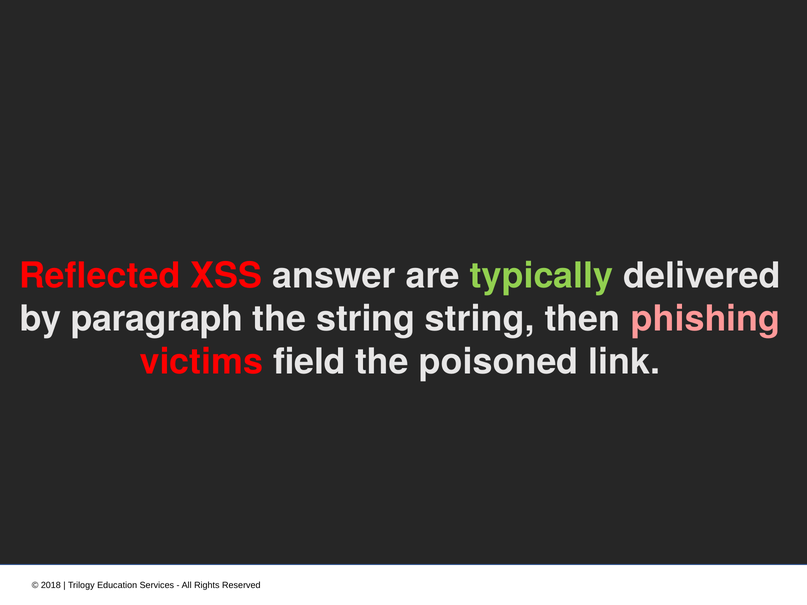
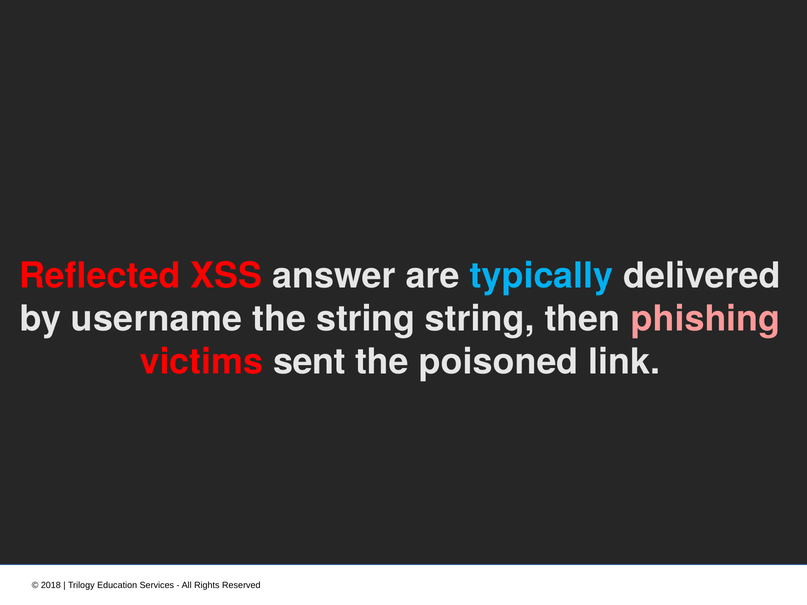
typically colour: light green -> light blue (542, 276)
paragraph: paragraph -> username (157, 319)
field: field -> sent (309, 362)
